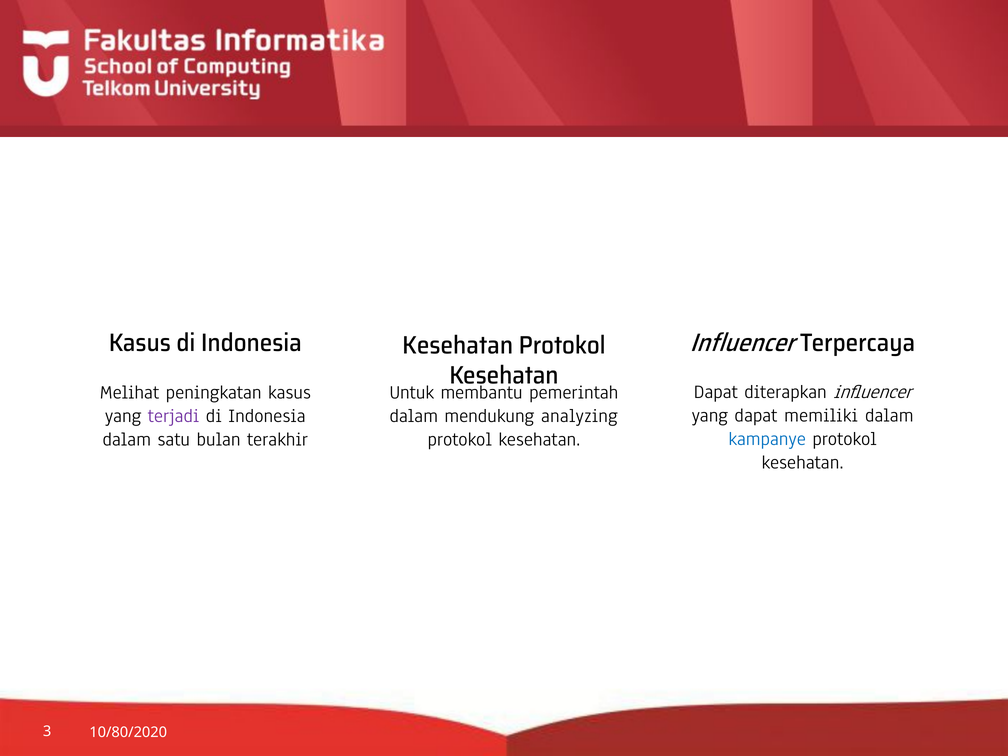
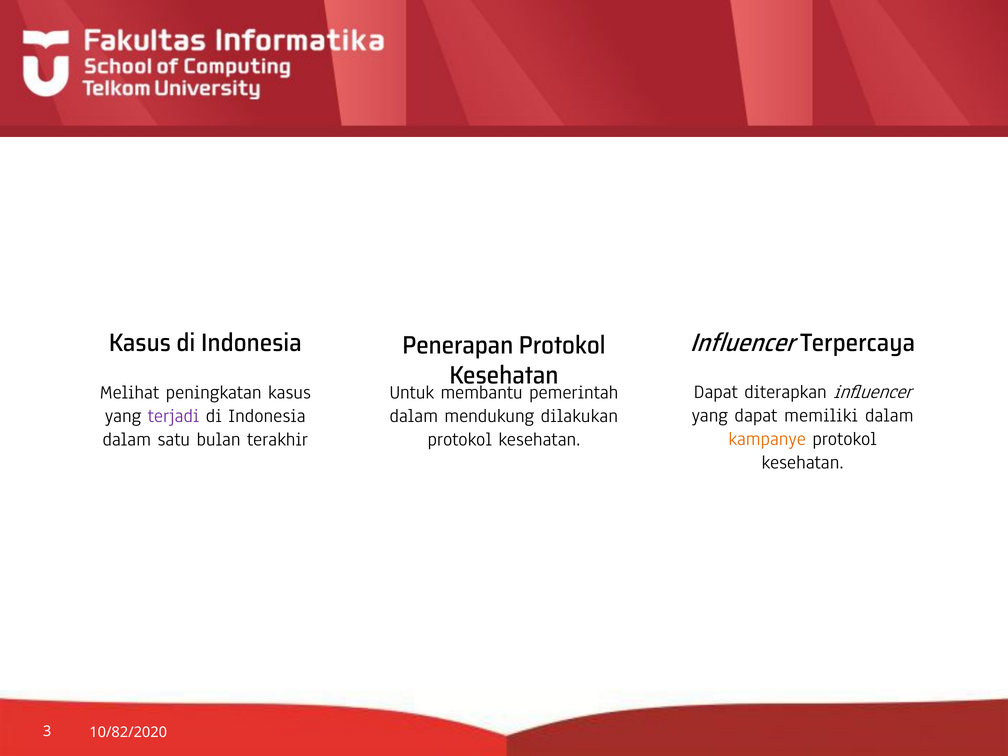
Kesehatan: Kesehatan -> Penerapan (458, 345)
analyzing: analyzing -> dilakukan (579, 416)
kampanye colour: blue -> orange (767, 439)
10/80/2020: 10/80/2020 -> 10/82/2020 (128, 732)
